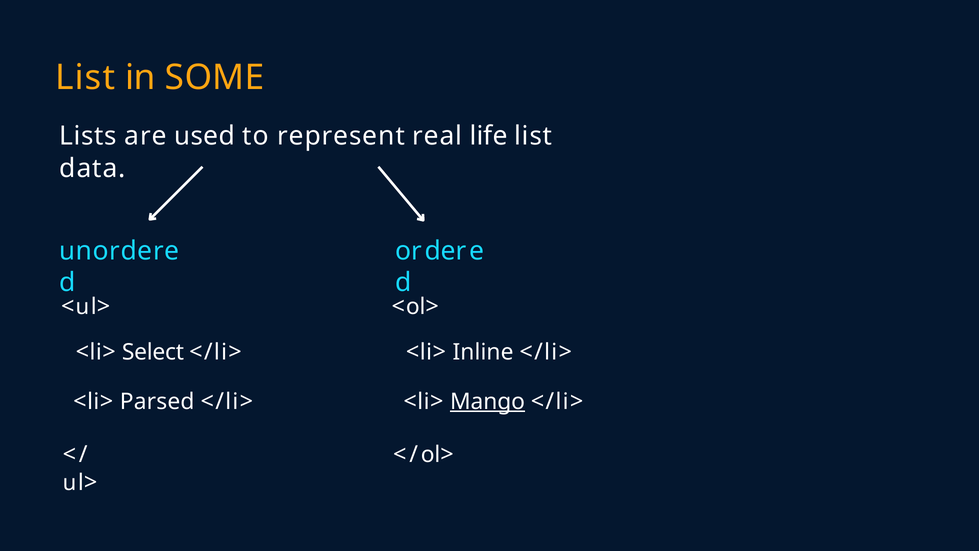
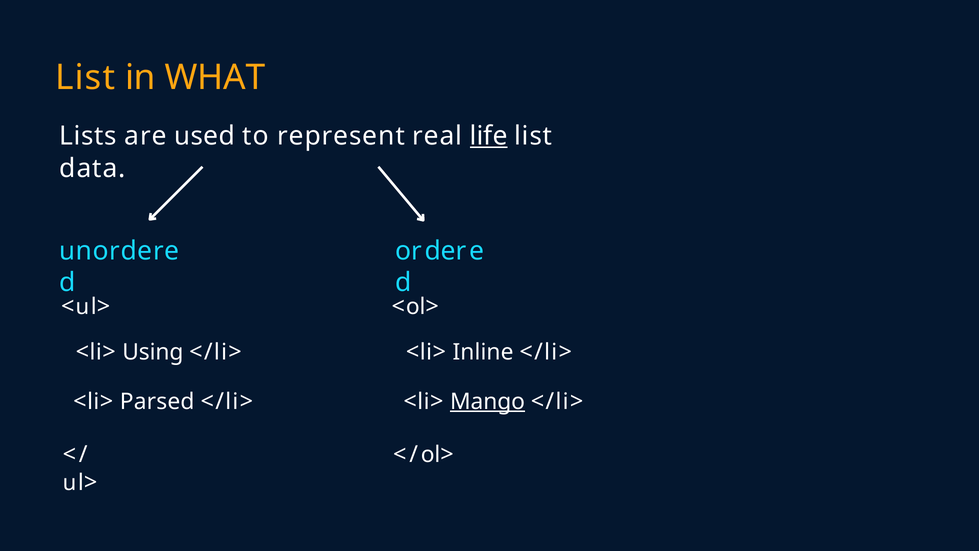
SOME: SOME -> WHAT (215, 77)
life underline: none -> present (489, 136)
Select: Select -> Using (153, 352)
